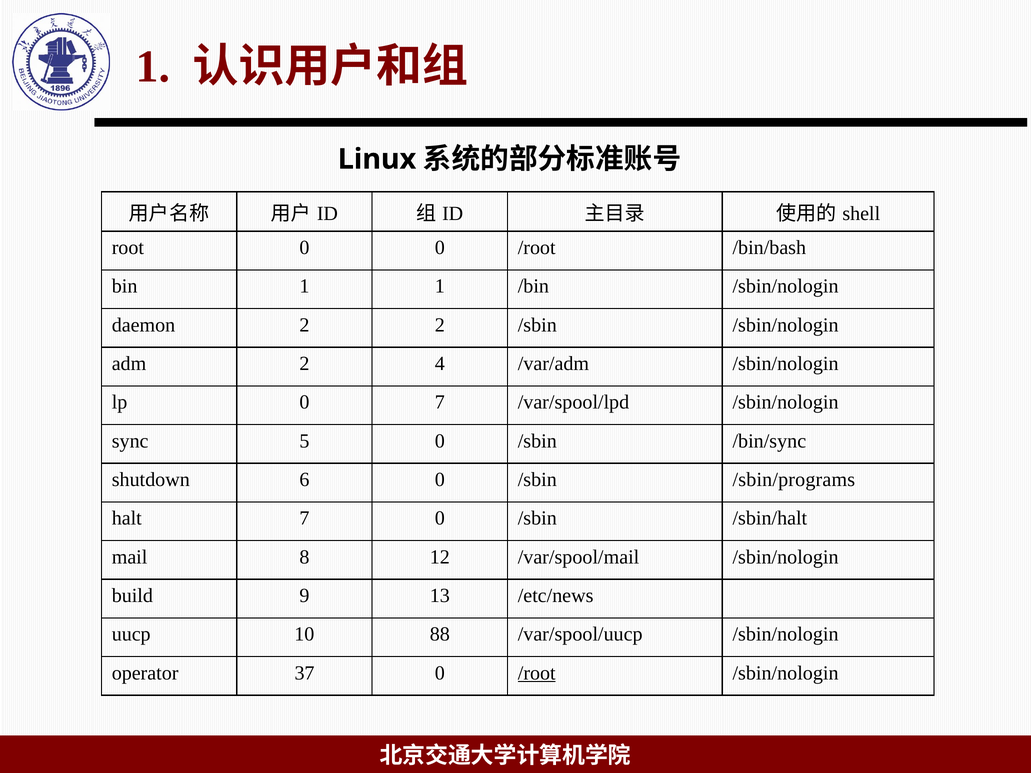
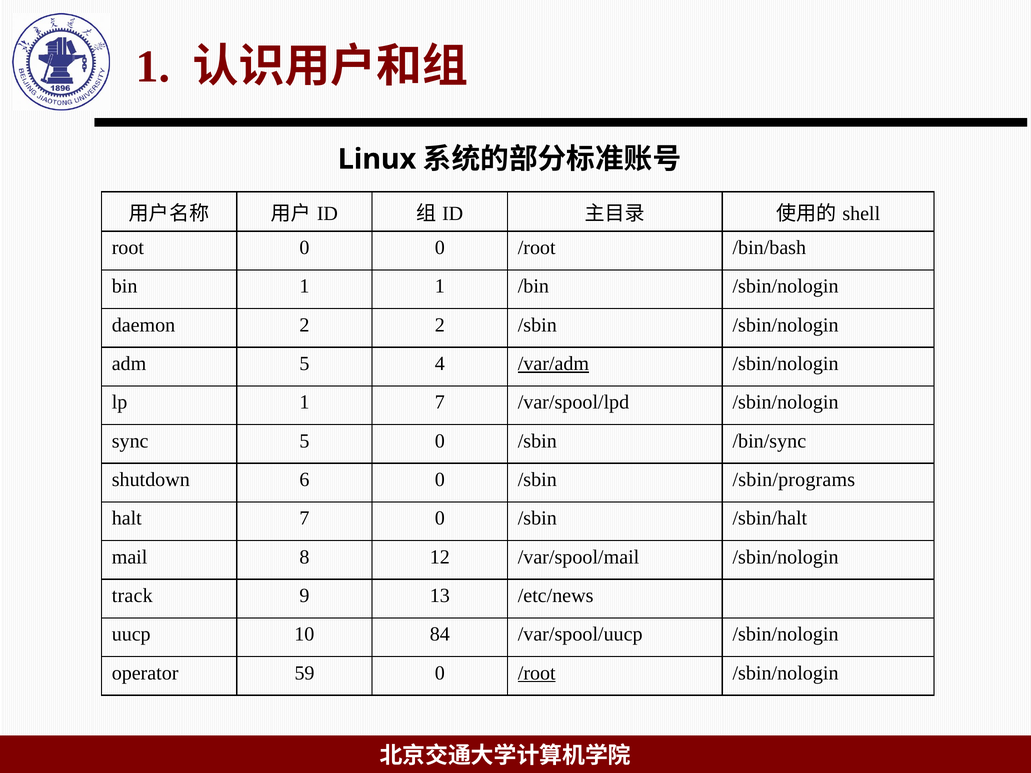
adm 2: 2 -> 5 (304, 364)
/var/adm underline: none -> present (553, 364)
lp 0: 0 -> 1 (304, 402)
build: build -> track (132, 596)
88: 88 -> 84 (440, 635)
37: 37 -> 59 (305, 673)
